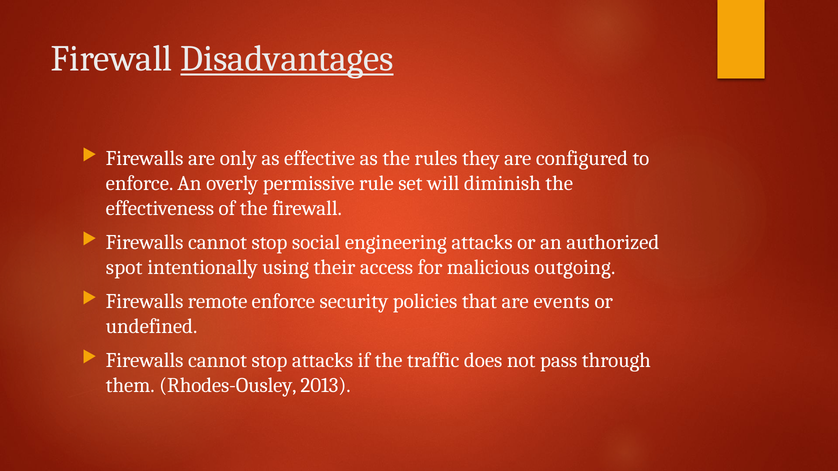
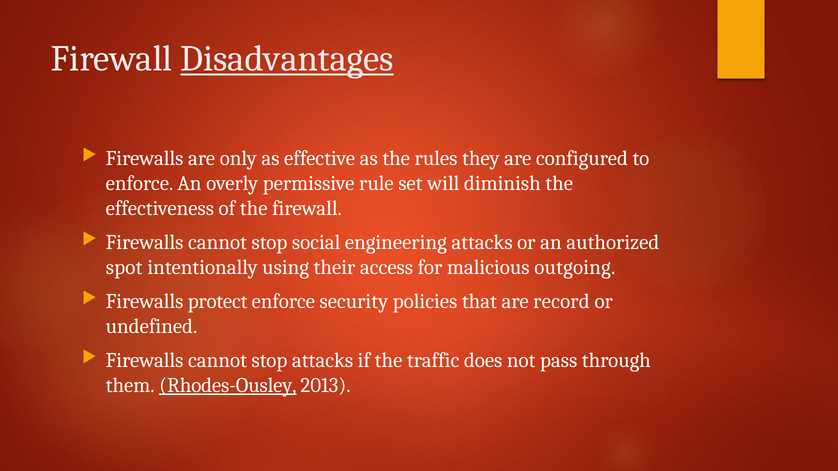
remote: remote -> protect (218, 301)
events: events -> record (561, 301)
Rhodes-Ousley underline: none -> present (228, 386)
